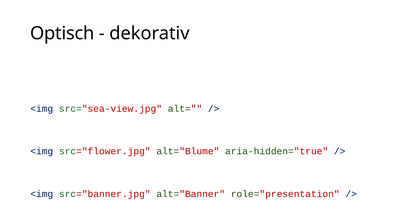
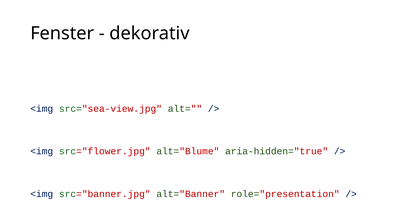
Optisch: Optisch -> Fenster (62, 33)
